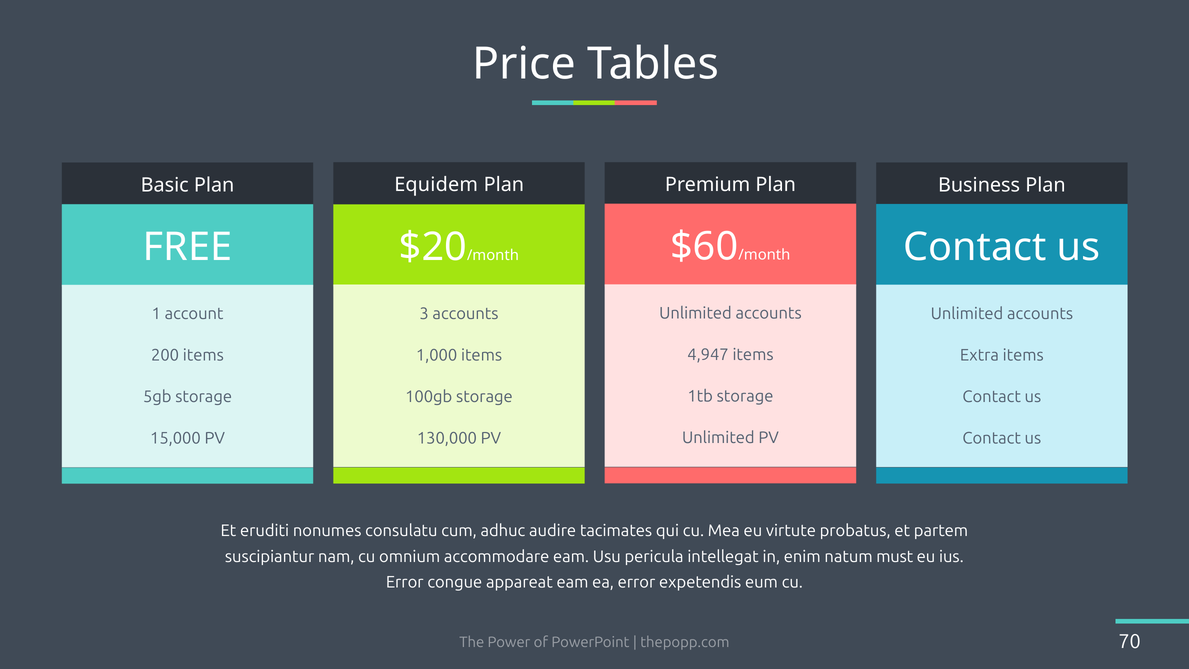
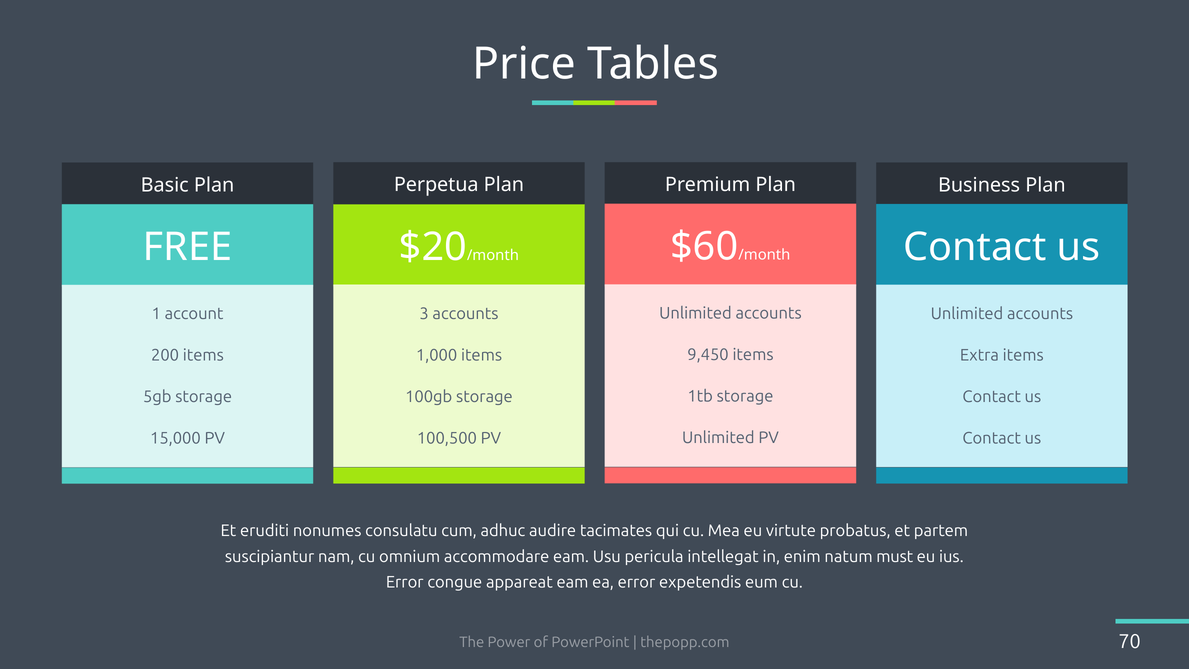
Equidem: Equidem -> Perpetua (436, 185)
4,947: 4,947 -> 9,450 (708, 355)
130,000: 130,000 -> 100,500 (447, 438)
